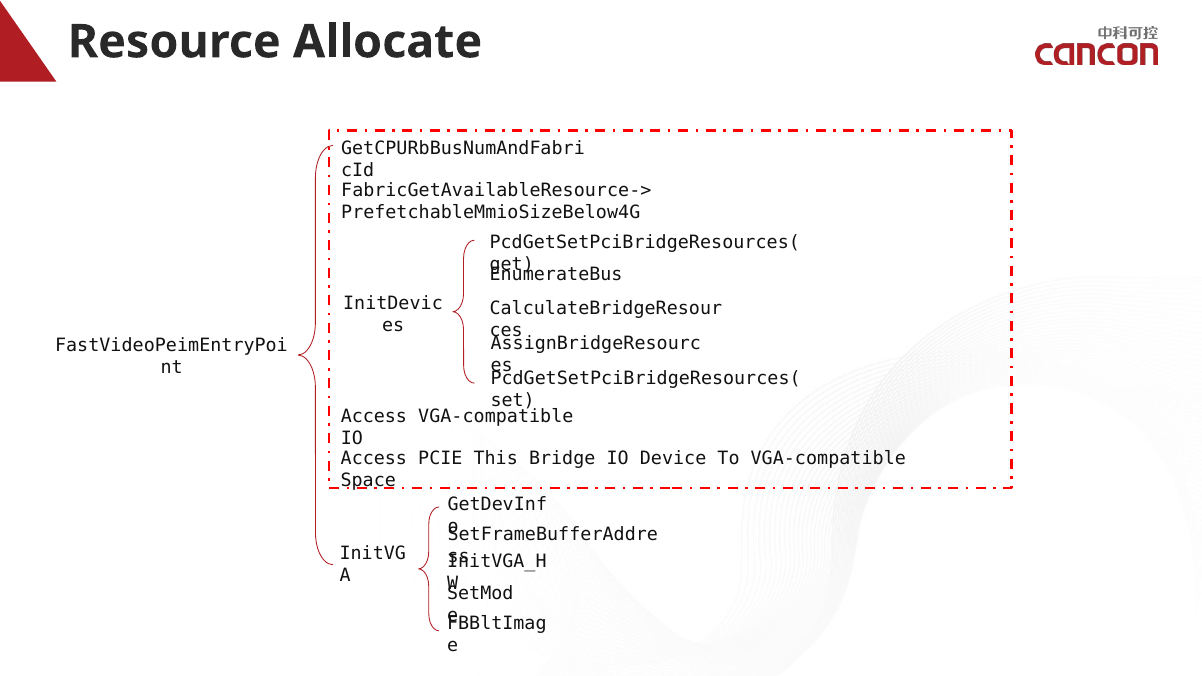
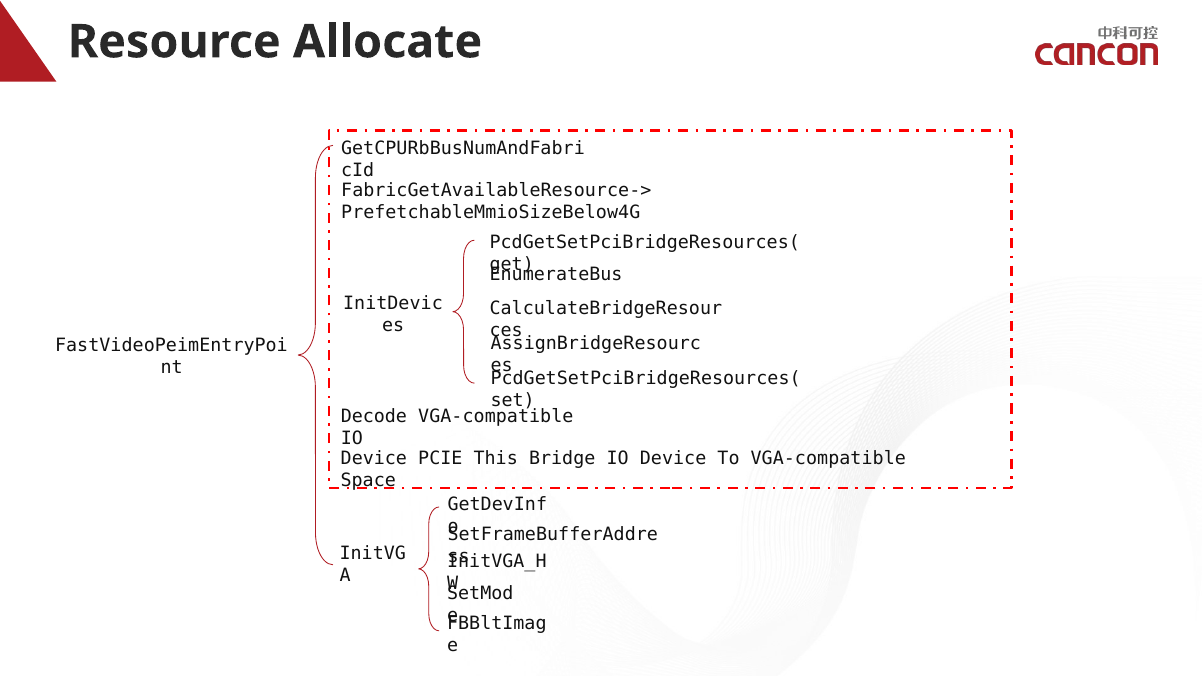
Access: Access -> Decode (374, 417)
Access: Access -> Device (374, 459)
